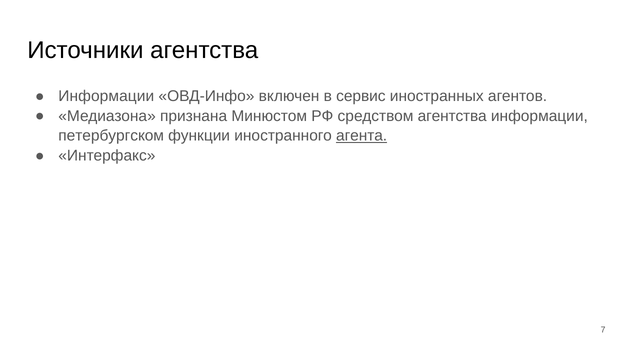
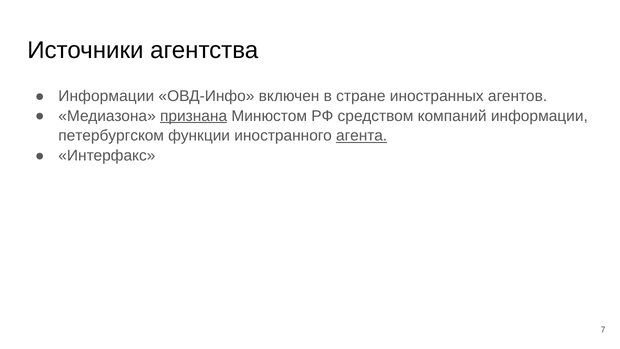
сервис: сервис -> стране (361, 96)
признана underline: none -> present (194, 116)
средством агентства: агентства -> компаний (452, 116)
